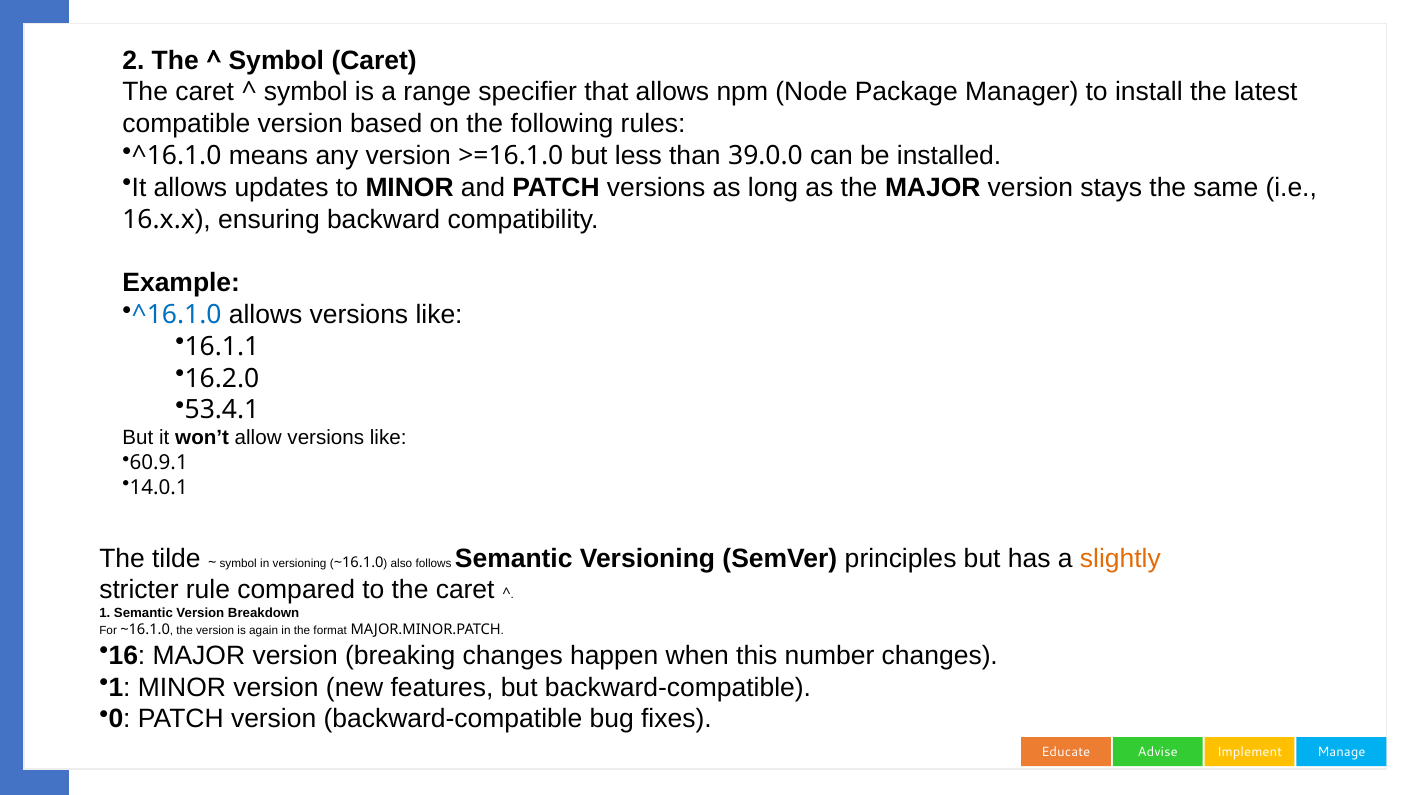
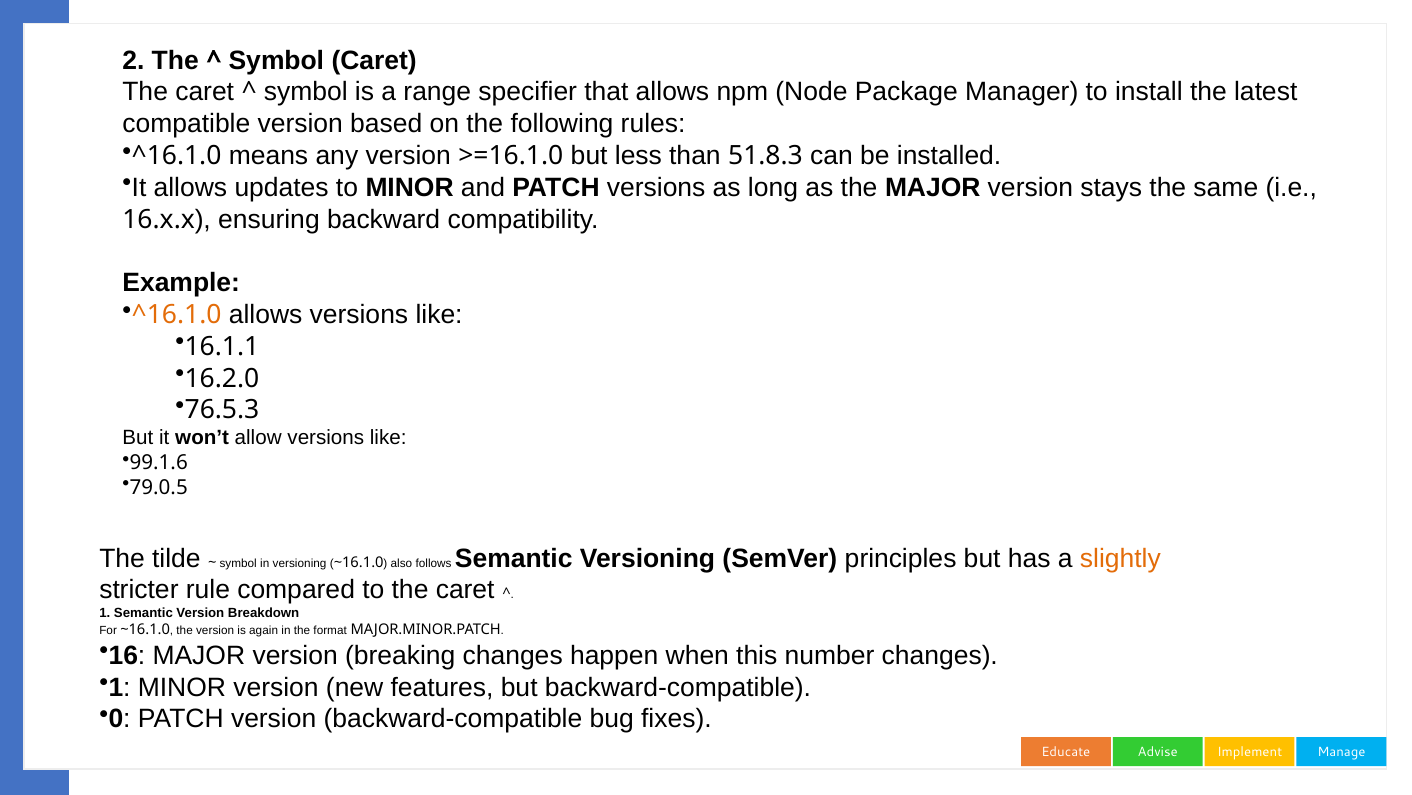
39.0.0: 39.0.0 -> 51.8.3 (765, 156)
^16.1.0 colour: blue -> orange (177, 314)
53.4.1: 53.4.1 -> 76.5.3 (222, 410)
60.9.1: 60.9.1 -> 99.1.6 (159, 462)
14.0.1: 14.0.1 -> 79.0.5 (159, 487)
